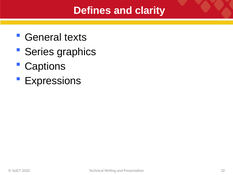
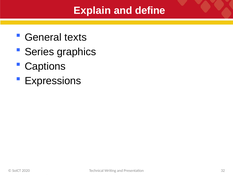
Defines: Defines -> Explain (92, 10)
clarity: clarity -> define (150, 10)
